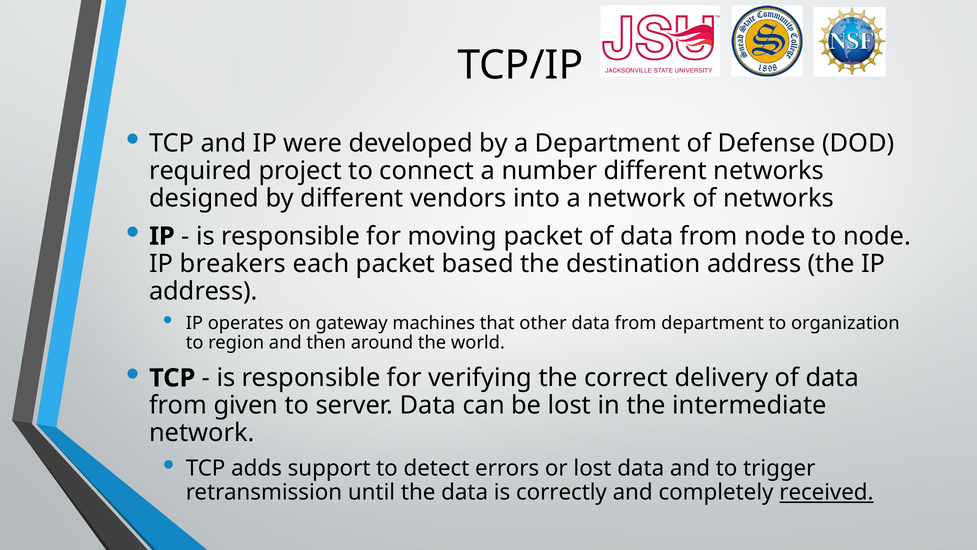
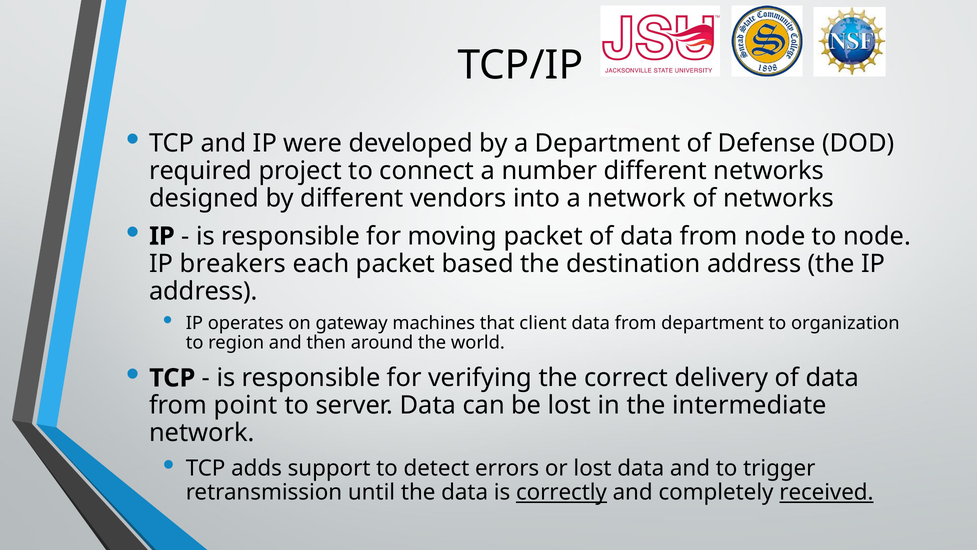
other: other -> client (543, 323)
given: given -> point (246, 405)
correctly underline: none -> present (561, 492)
